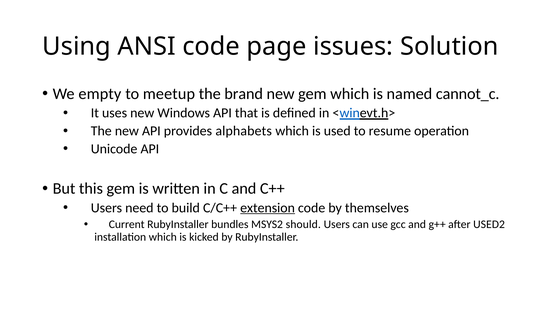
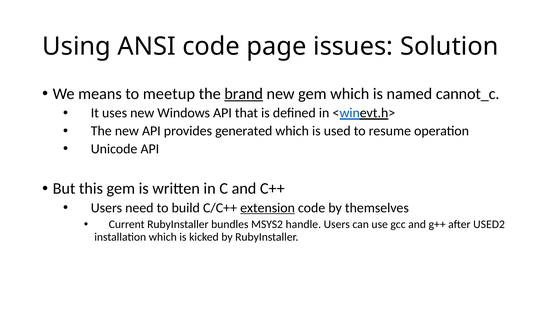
empty: empty -> means (100, 94)
brand underline: none -> present (244, 94)
alphabets: alphabets -> generated (244, 131)
should: should -> handle (303, 225)
